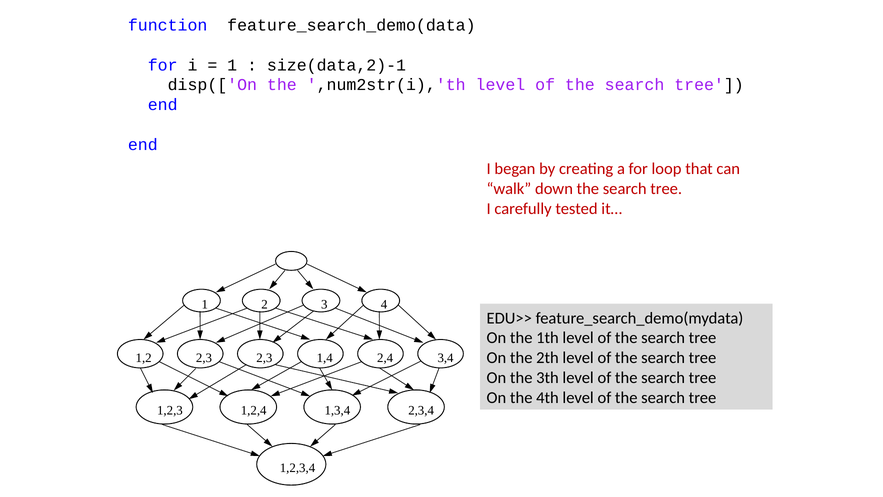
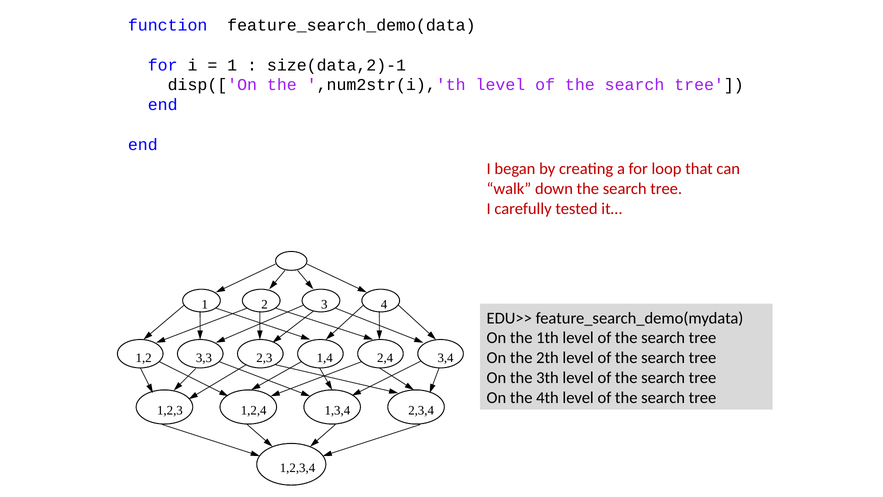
2,3: 2,3 -> 3,3 (204, 358)
